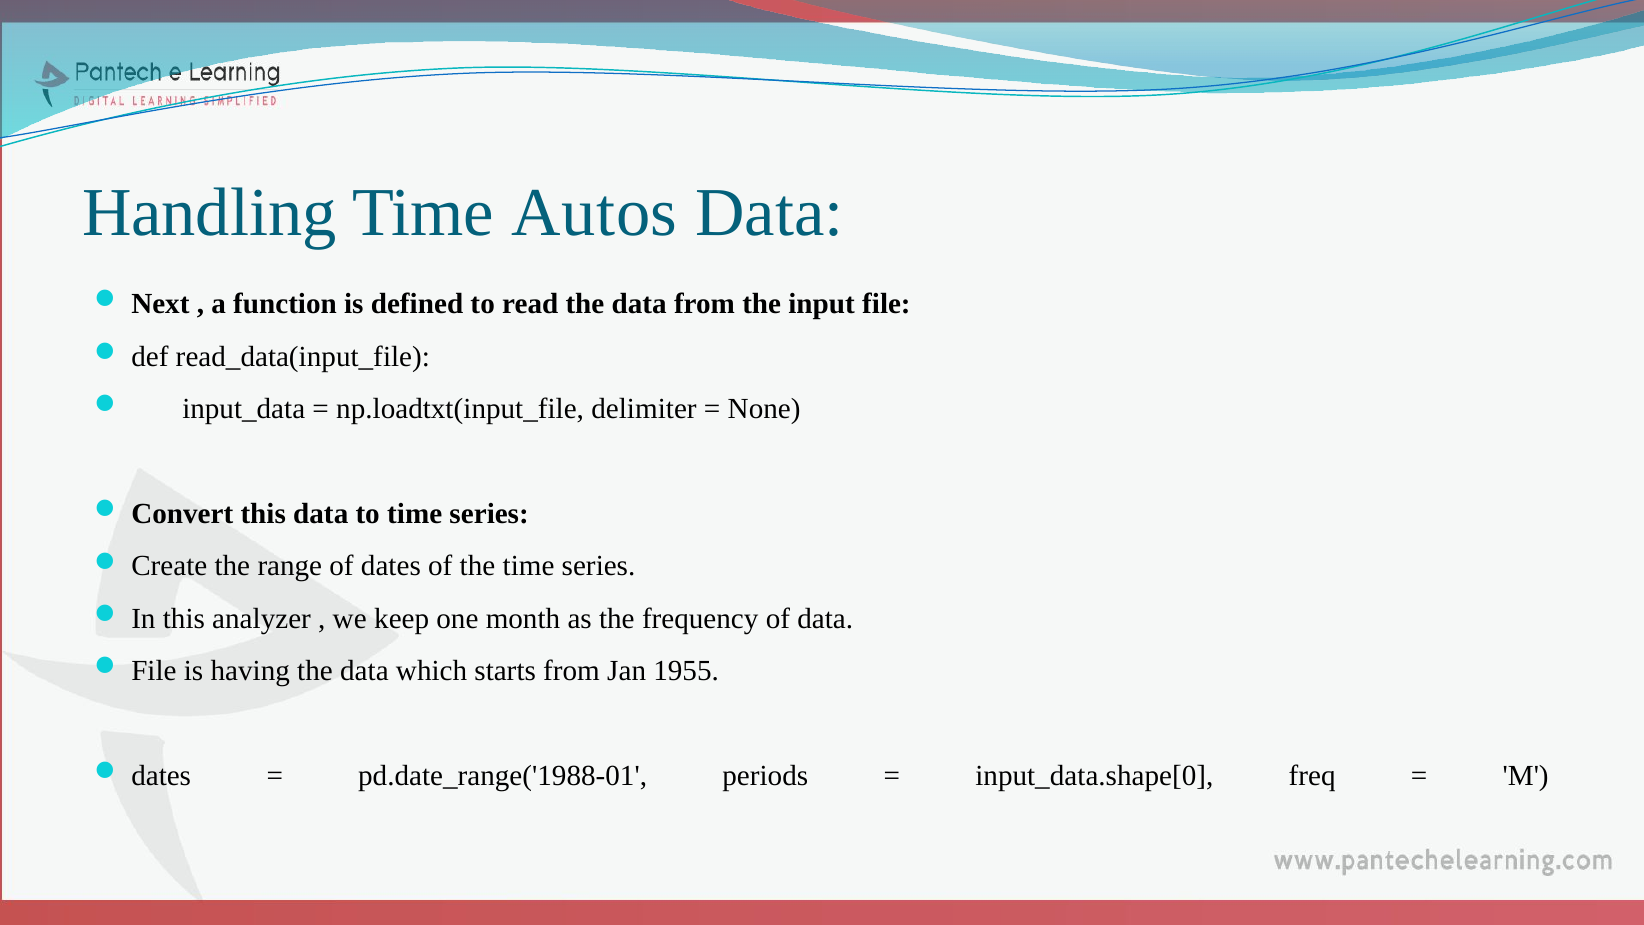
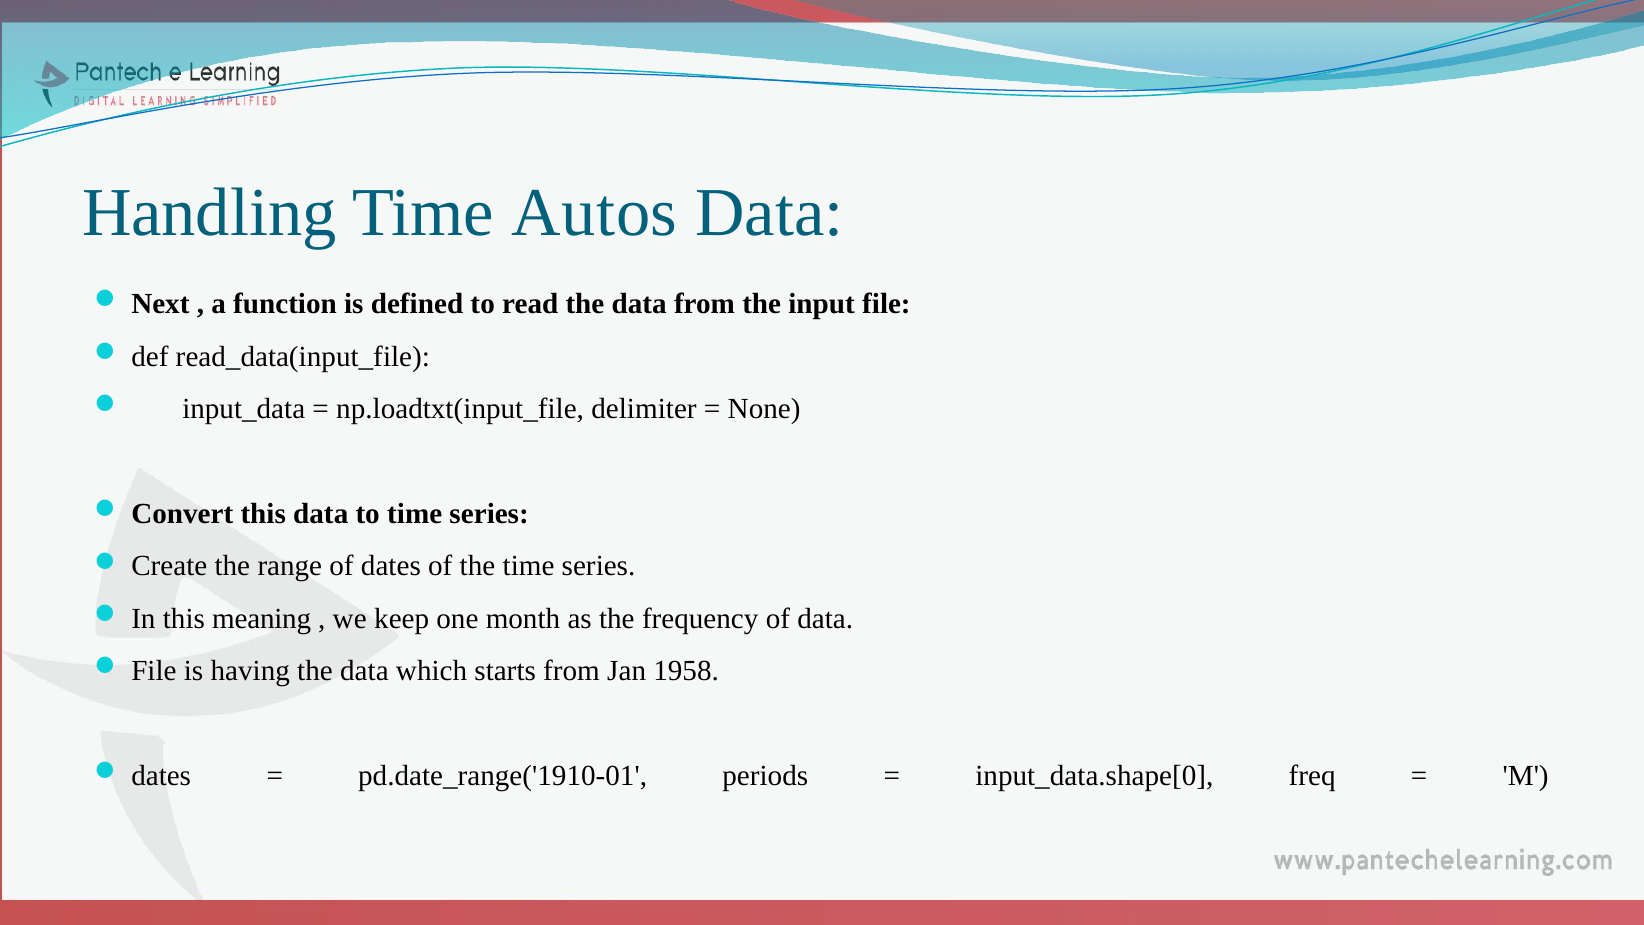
analyzer: analyzer -> meaning (262, 619)
1955: 1955 -> 1958 (686, 671)
pd.date_range('1988-01: pd.date_range('1988-01 -> pd.date_range('1910-01 (503, 776)
